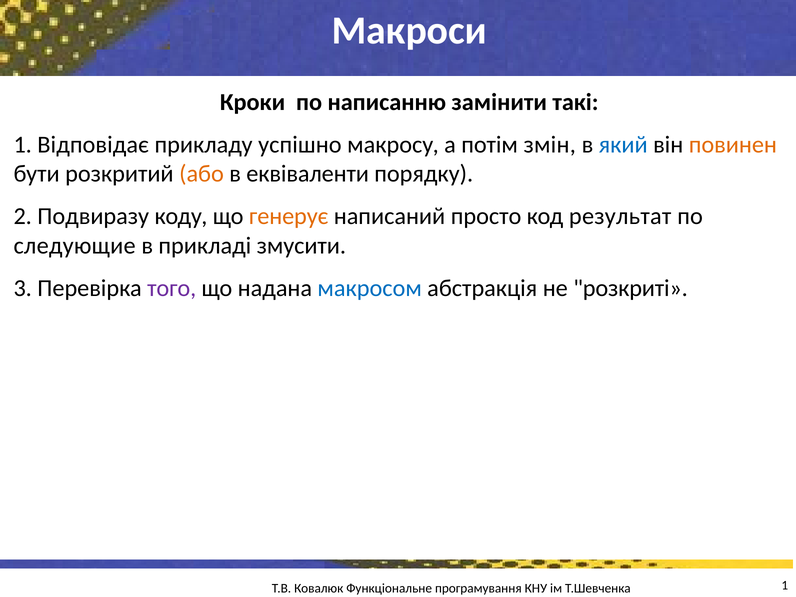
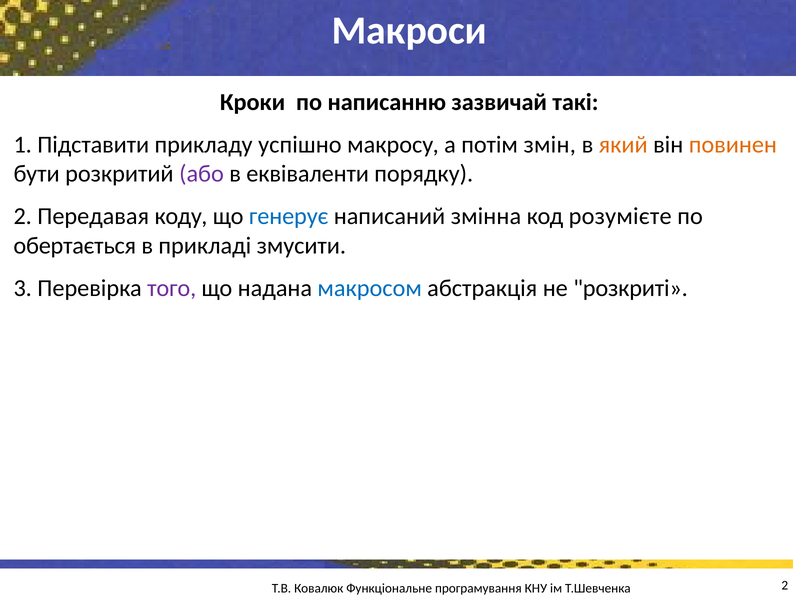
замінити: замінити -> зазвичай (499, 102)
Відповідає: Відповідає -> Підставити (93, 145)
який colour: blue -> orange (623, 145)
або colour: orange -> purple (202, 174)
Подвиразу: Подвиразу -> Передавая (93, 216)
генерує colour: orange -> blue (289, 216)
просто: просто -> змінна (486, 216)
результат: результат -> розумієте (620, 216)
следующие: следующие -> обертається (75, 246)
1: 1 -> 2 (785, 585)
